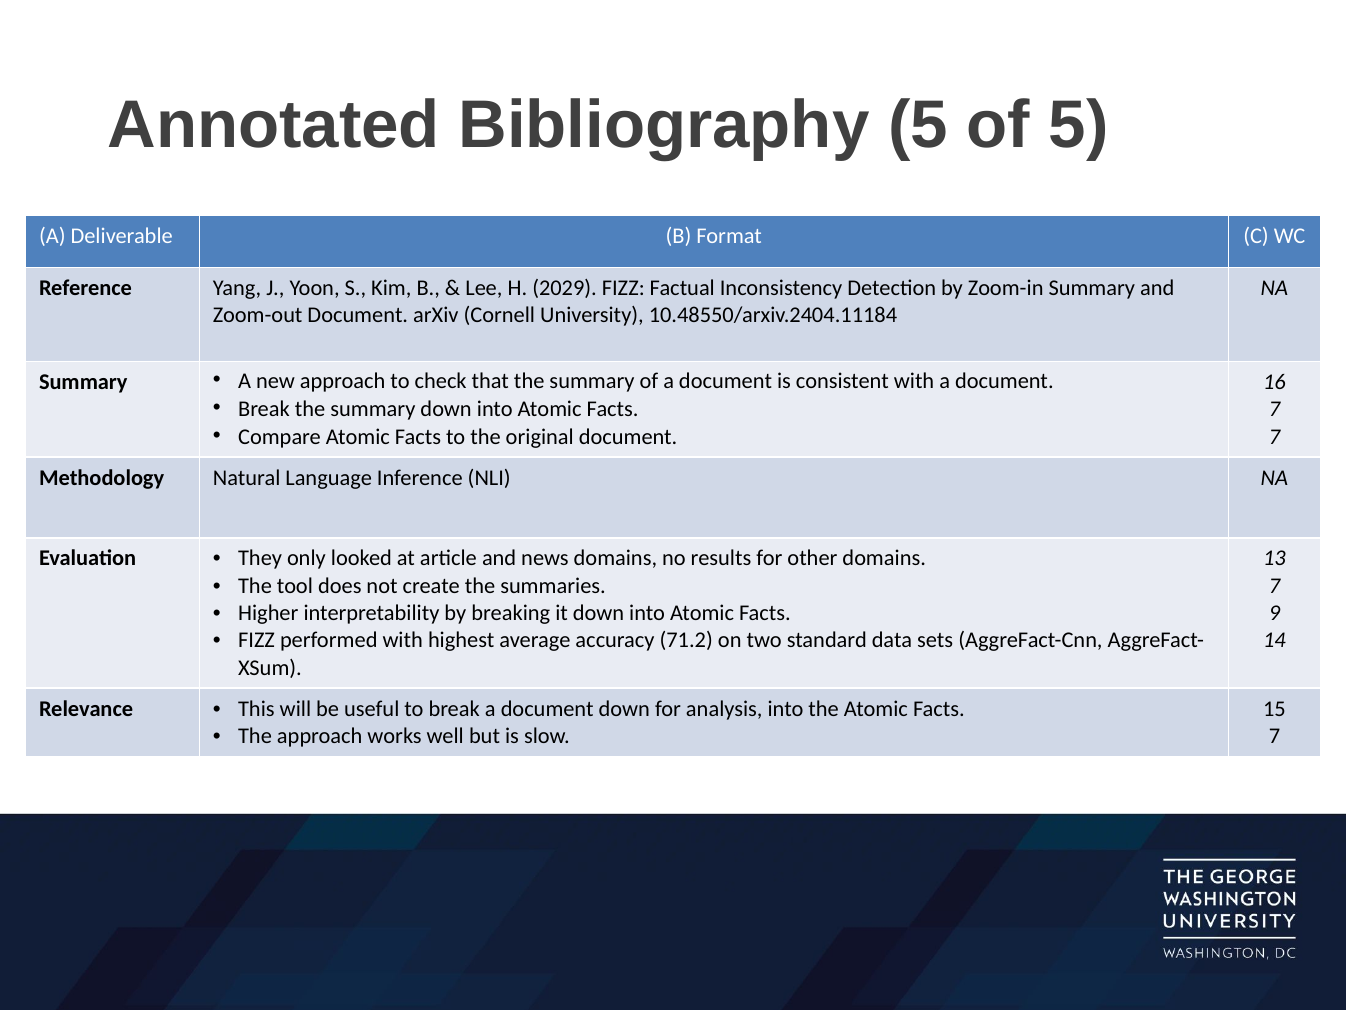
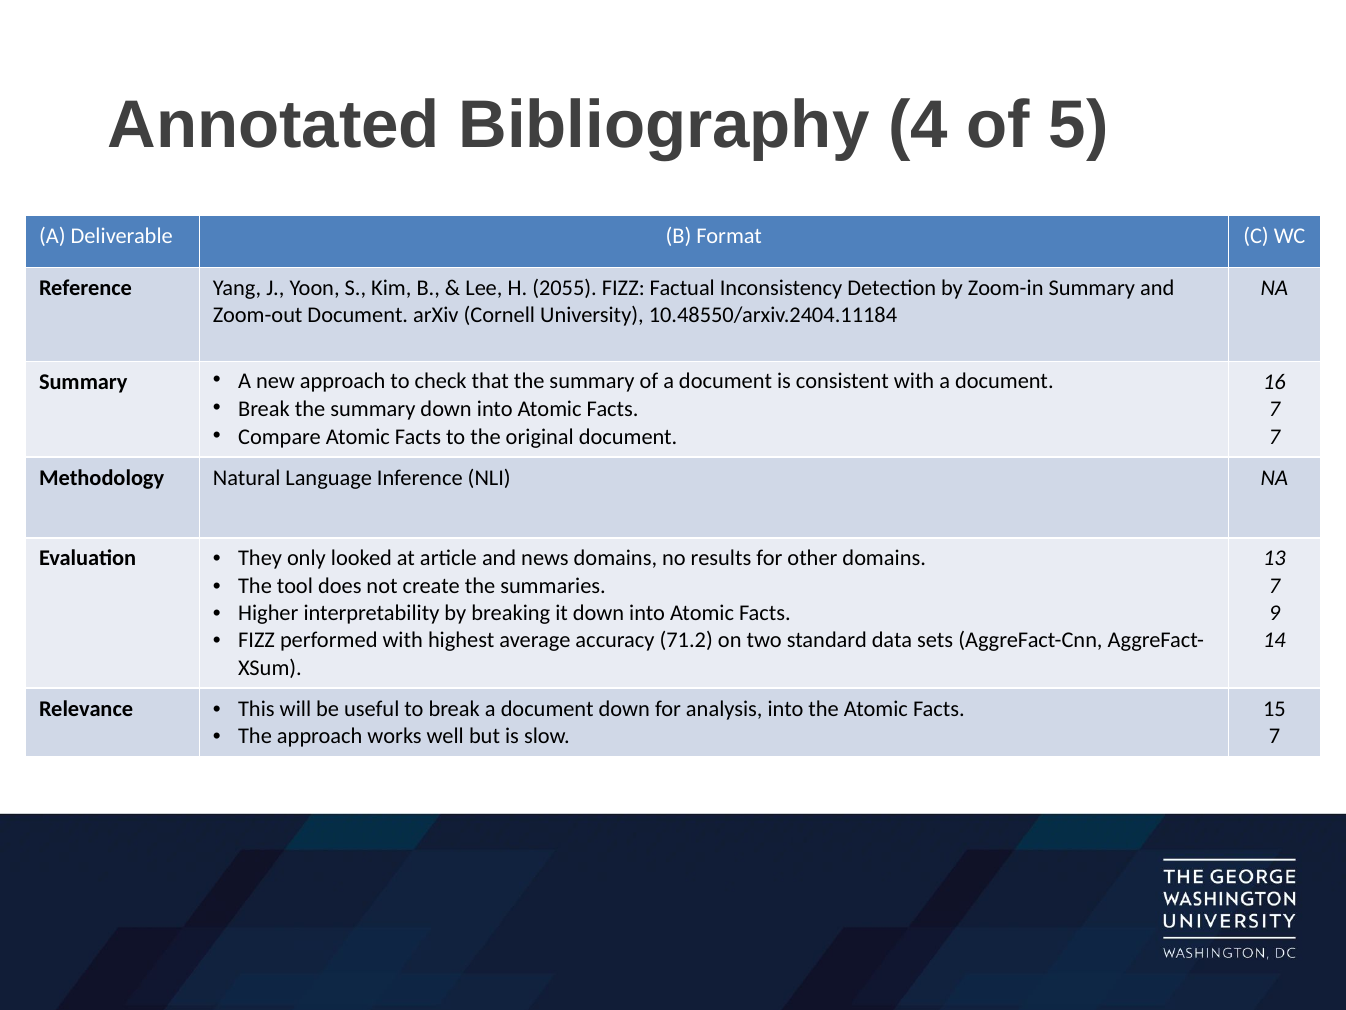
Bibliography 5: 5 -> 4 (918, 125)
2029: 2029 -> 2055 (565, 288)
